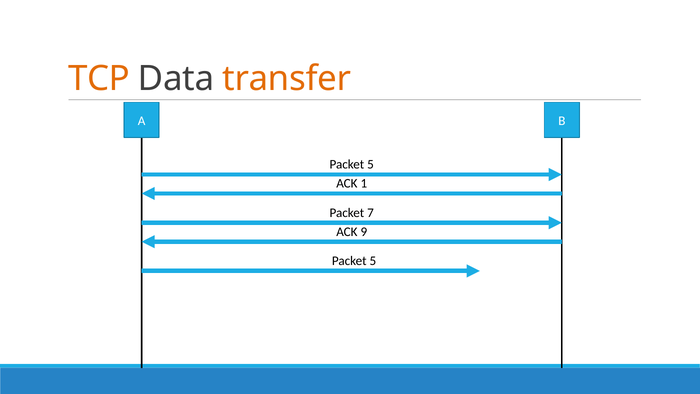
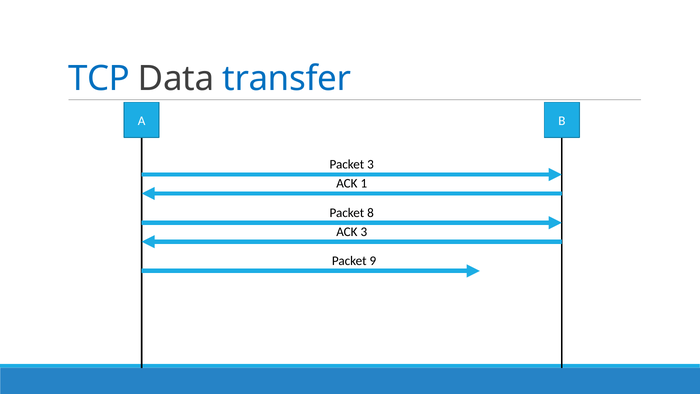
TCP colour: orange -> blue (99, 78)
transfer colour: orange -> blue (287, 78)
5: 5 -> 3 (370, 165)
7: 7 -> 8 (370, 213)
ACK 9: 9 -> 3 (364, 232)
5: 5 -> 9 (373, 261)
